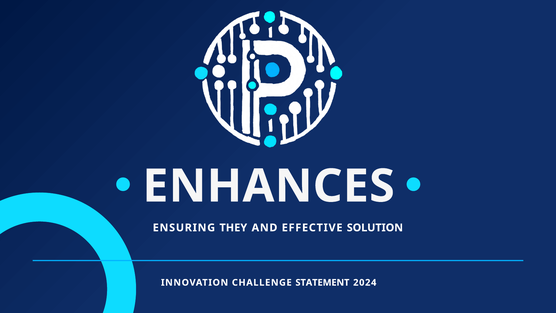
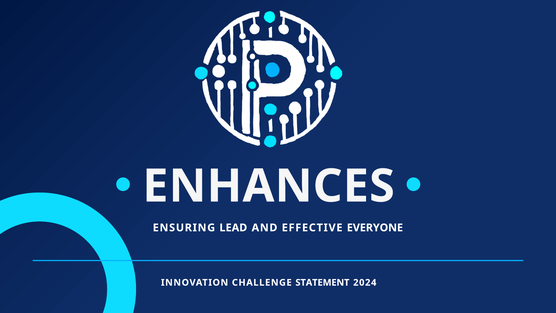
THEY: THEY -> LEAD (233, 228)
SOLUTION: SOLUTION -> EVERYONE (375, 228)
